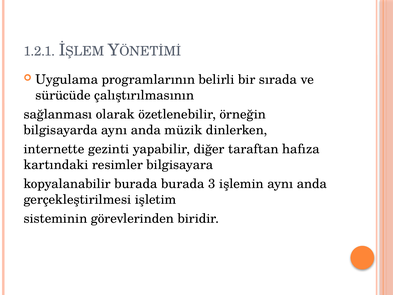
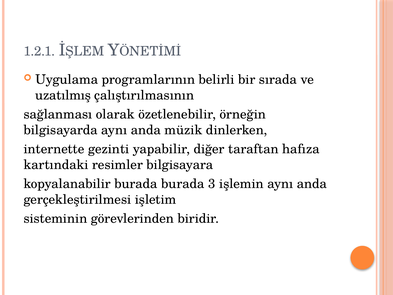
sürücüde: sürücüde -> uzatılmış (63, 95)
